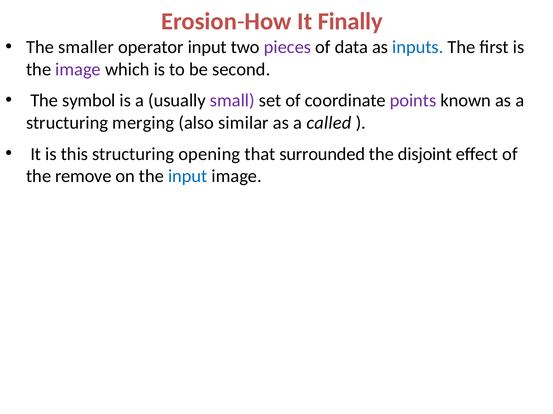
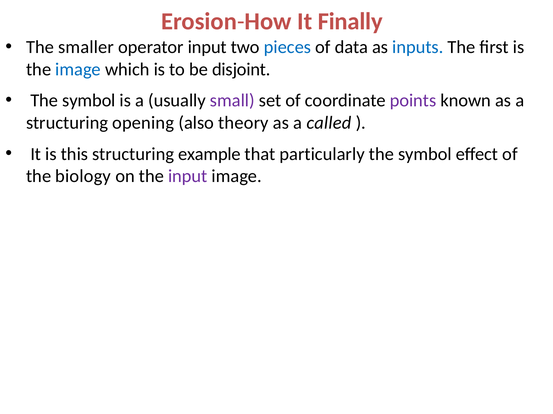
pieces colour: purple -> blue (287, 47)
image colour: purple -> blue (78, 69)
second: second -> disjoint (241, 69)
merging: merging -> opening (143, 123)
similar: similar -> theory (243, 123)
opening: opening -> example (209, 154)
surrounded: surrounded -> particularly (322, 154)
disjoint: disjoint -> symbol (425, 154)
remove: remove -> biology (83, 176)
input colour: blue -> purple (188, 176)
